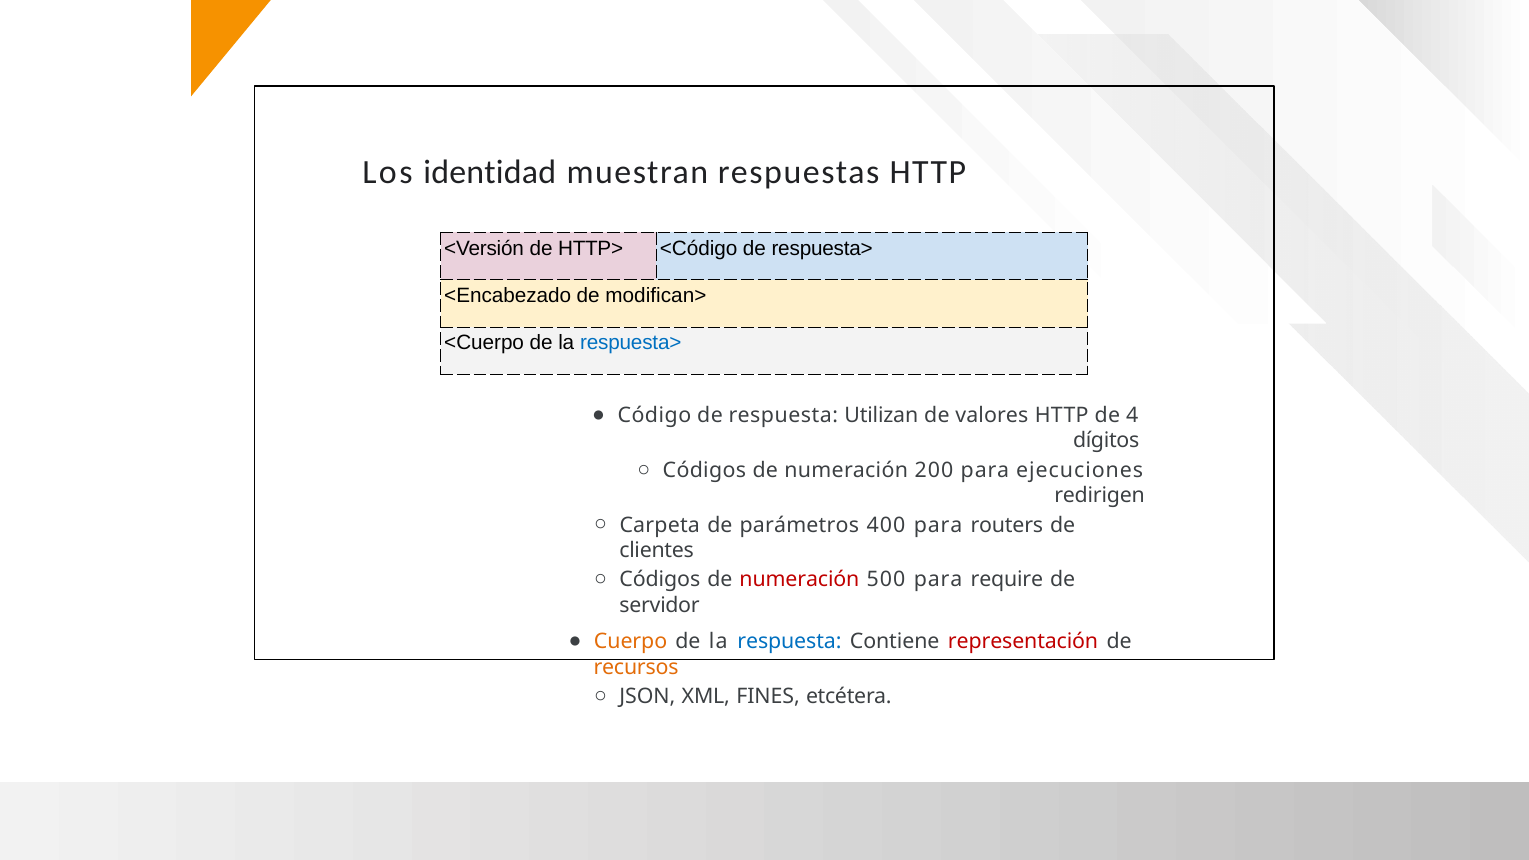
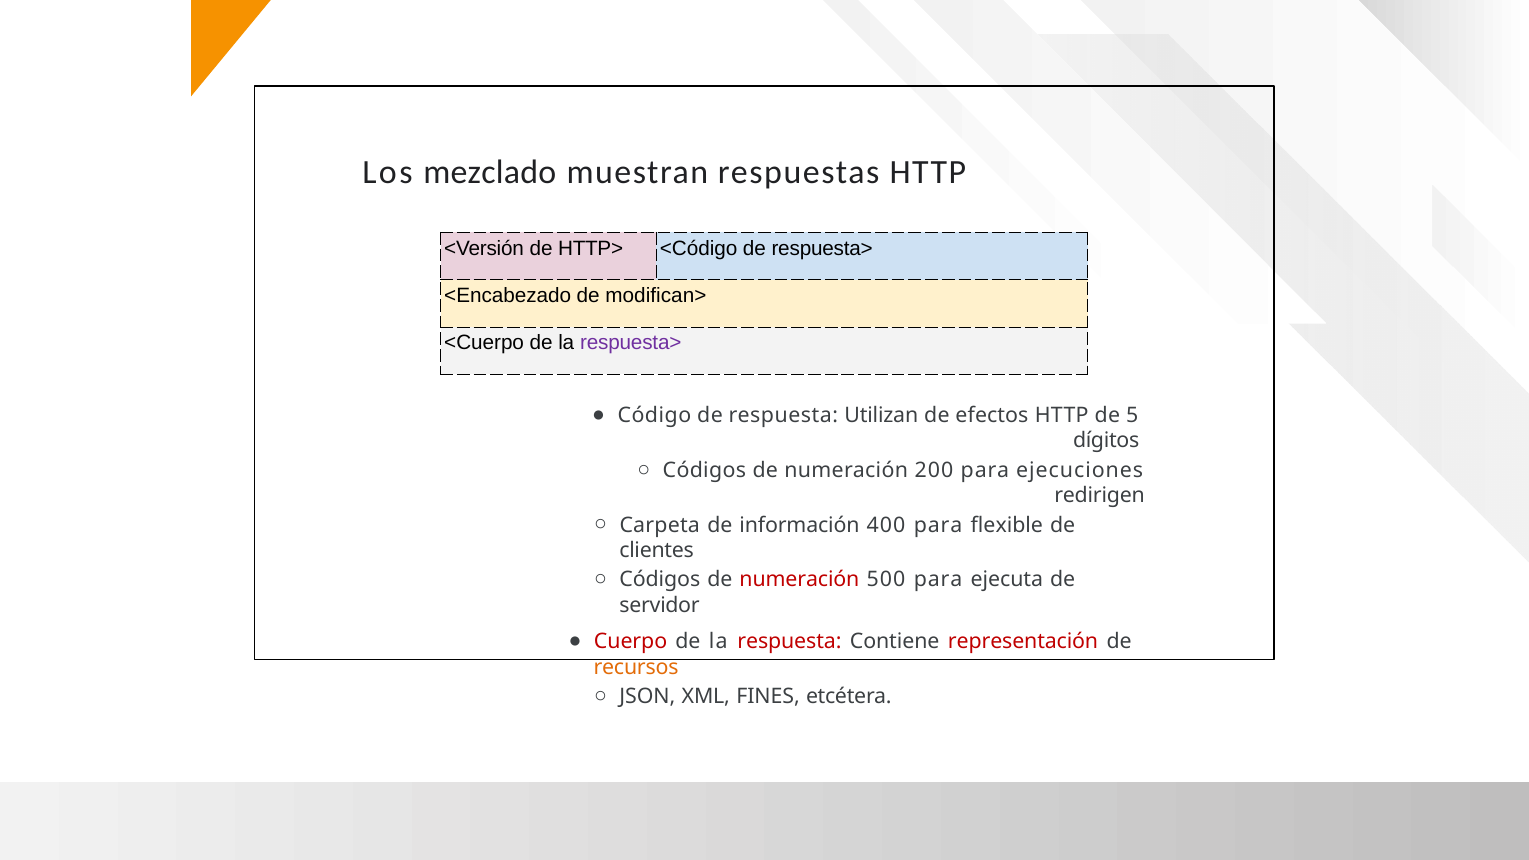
identidad: identidad -> mezclado (490, 172)
respuesta> colour: blue -> purple (631, 343)
valores: valores -> efectos (992, 415)
4: 4 -> 5 (1132, 415)
parámetros: parámetros -> información (799, 525)
routers: routers -> flexible (1007, 525)
require: require -> ejecuta (1007, 580)
Cuerpo colour: orange -> red (631, 642)
respuesta colour: blue -> red (789, 642)
